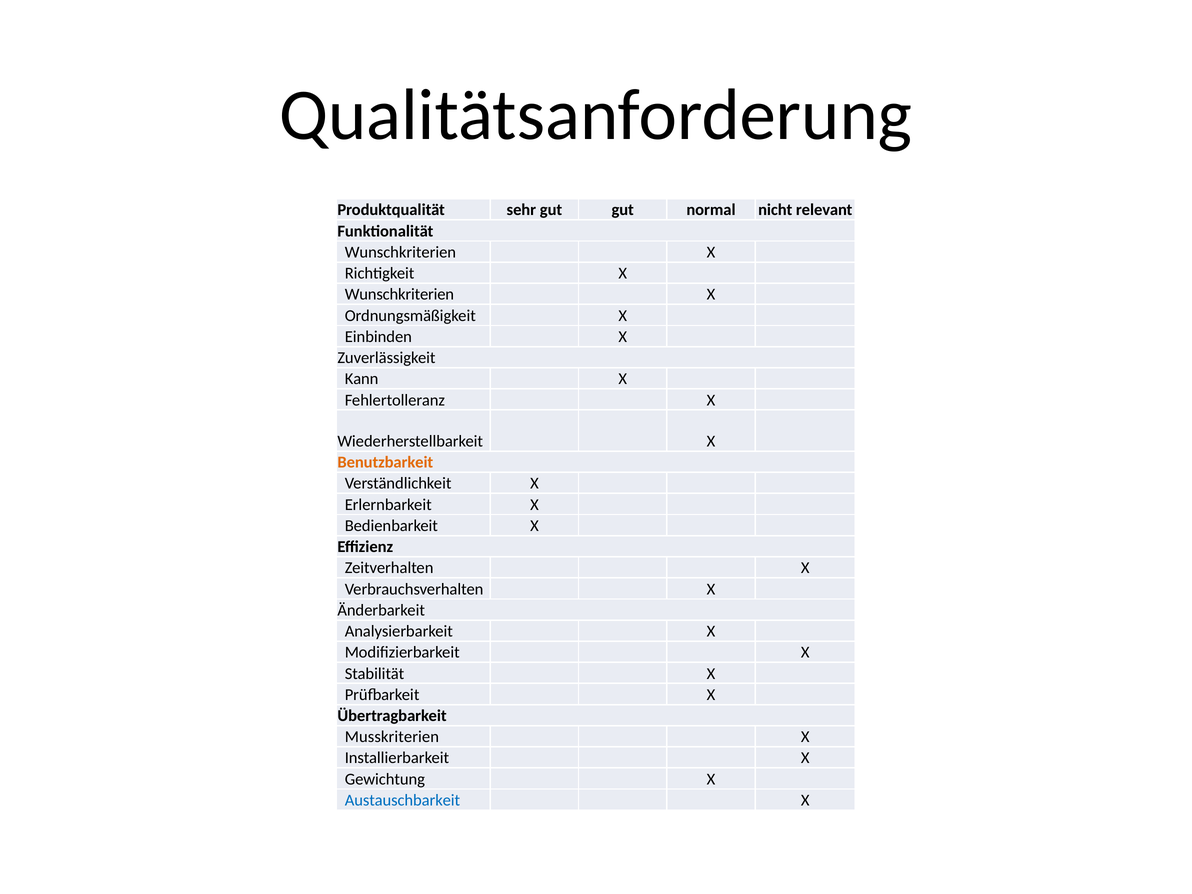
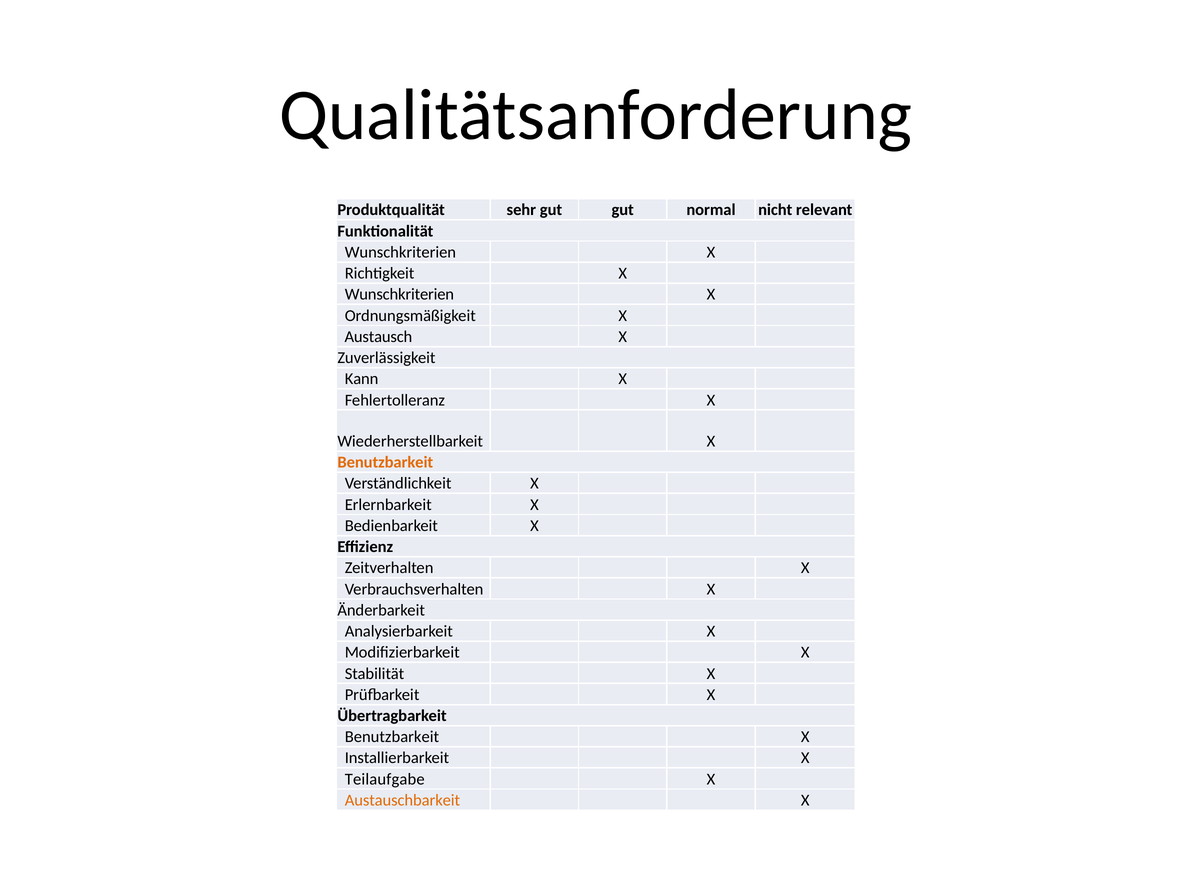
Einbinden: Einbinden -> Austausch (378, 337)
Musskriterien: Musskriterien -> Benutzbarkeit (392, 737)
Gewichtung: Gewichtung -> Teilaufgabe (385, 779)
Austauschbarkeit colour: blue -> orange (402, 800)
